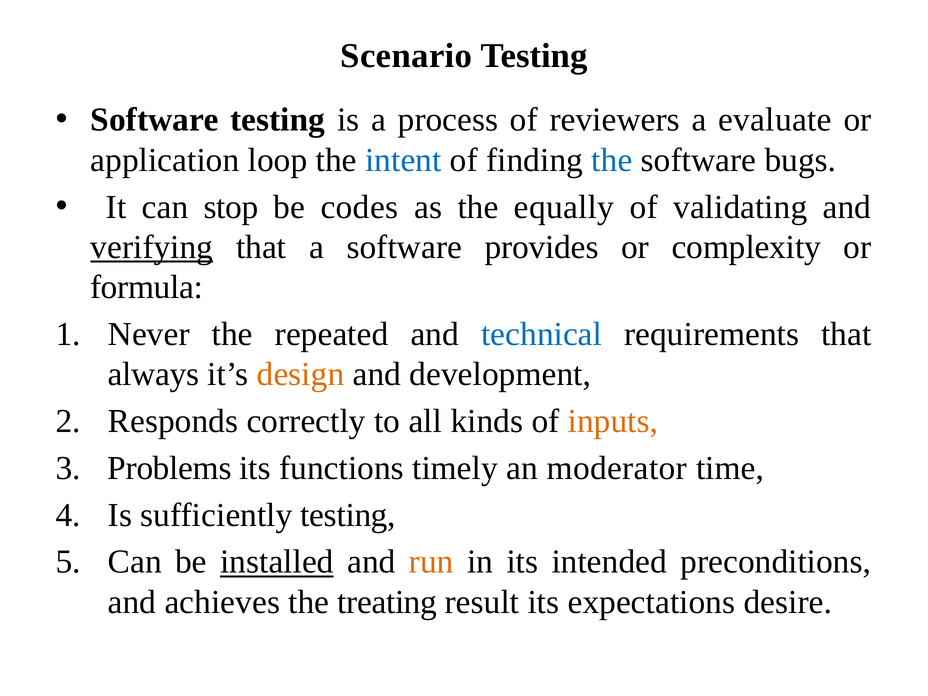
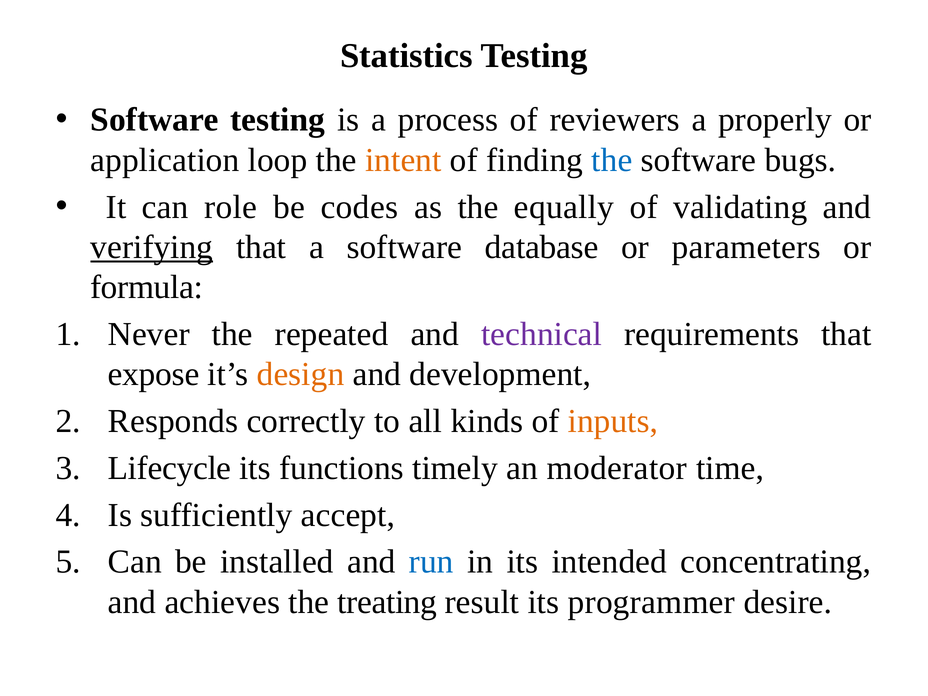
Scenario: Scenario -> Statistics (406, 56)
evaluate: evaluate -> properly (775, 120)
intent colour: blue -> orange (403, 160)
stop: stop -> role (231, 207)
provides: provides -> database (542, 247)
complexity: complexity -> parameters (746, 247)
technical colour: blue -> purple (542, 334)
always: always -> expose (154, 374)
Problems: Problems -> Lifecycle (170, 468)
sufficiently testing: testing -> accept (348, 515)
installed underline: present -> none (277, 562)
run colour: orange -> blue (431, 562)
preconditions: preconditions -> concentrating (776, 562)
expectations: expectations -> programmer (651, 602)
